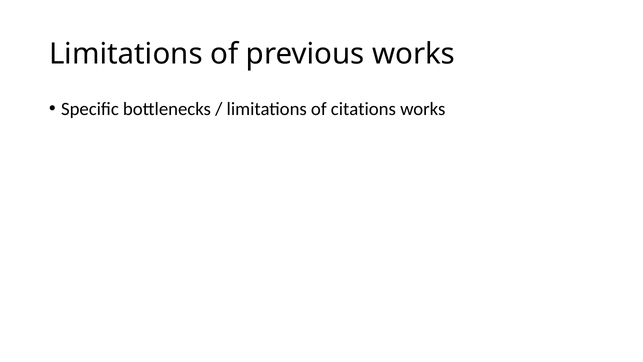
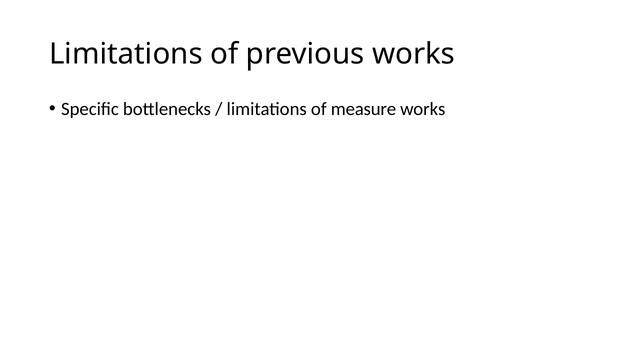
citations: citations -> measure (363, 109)
